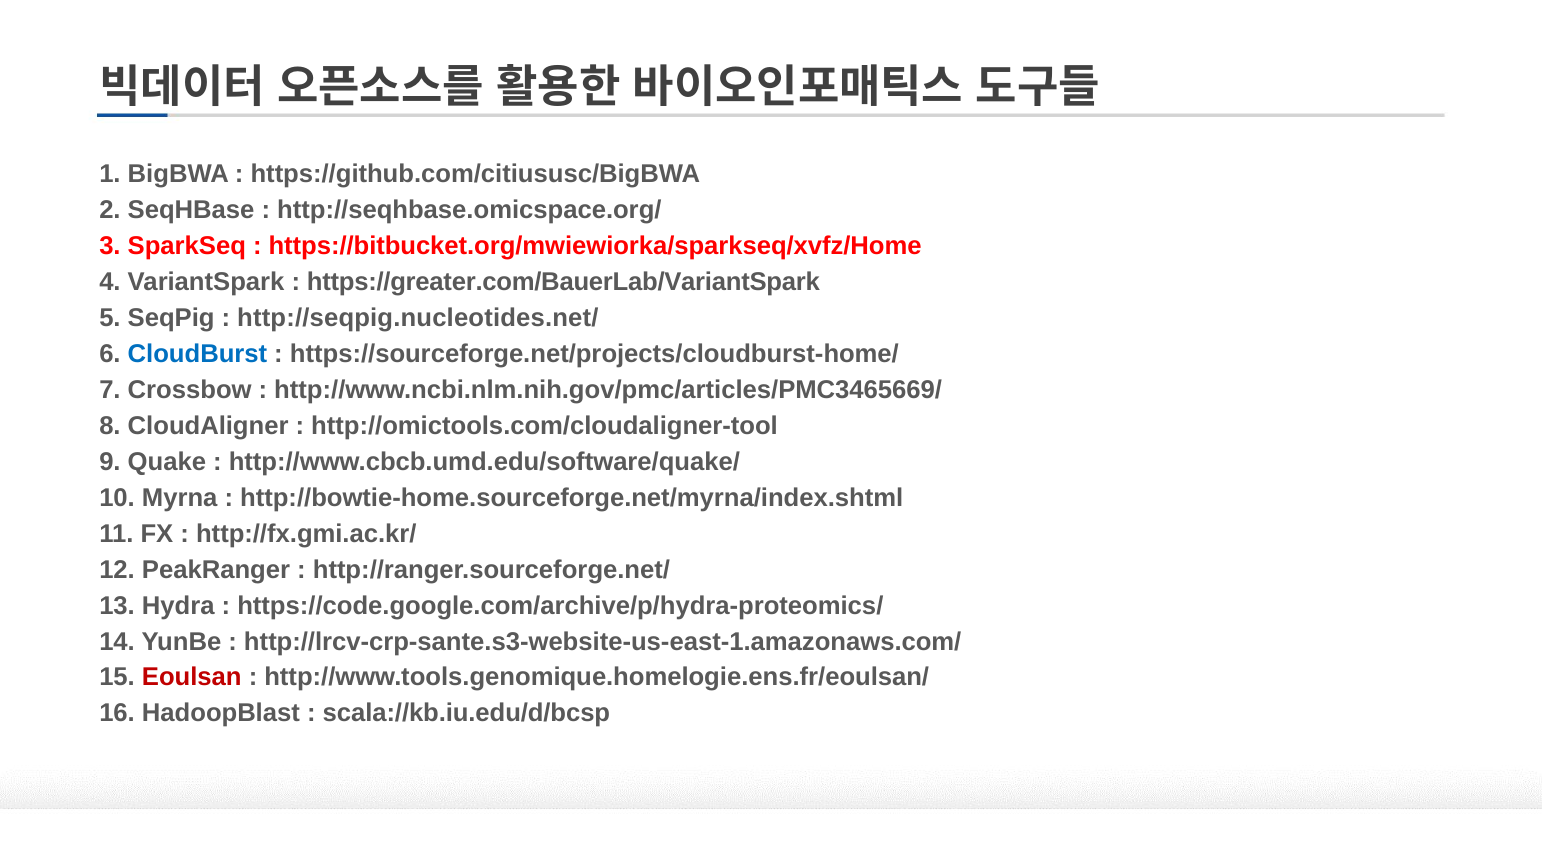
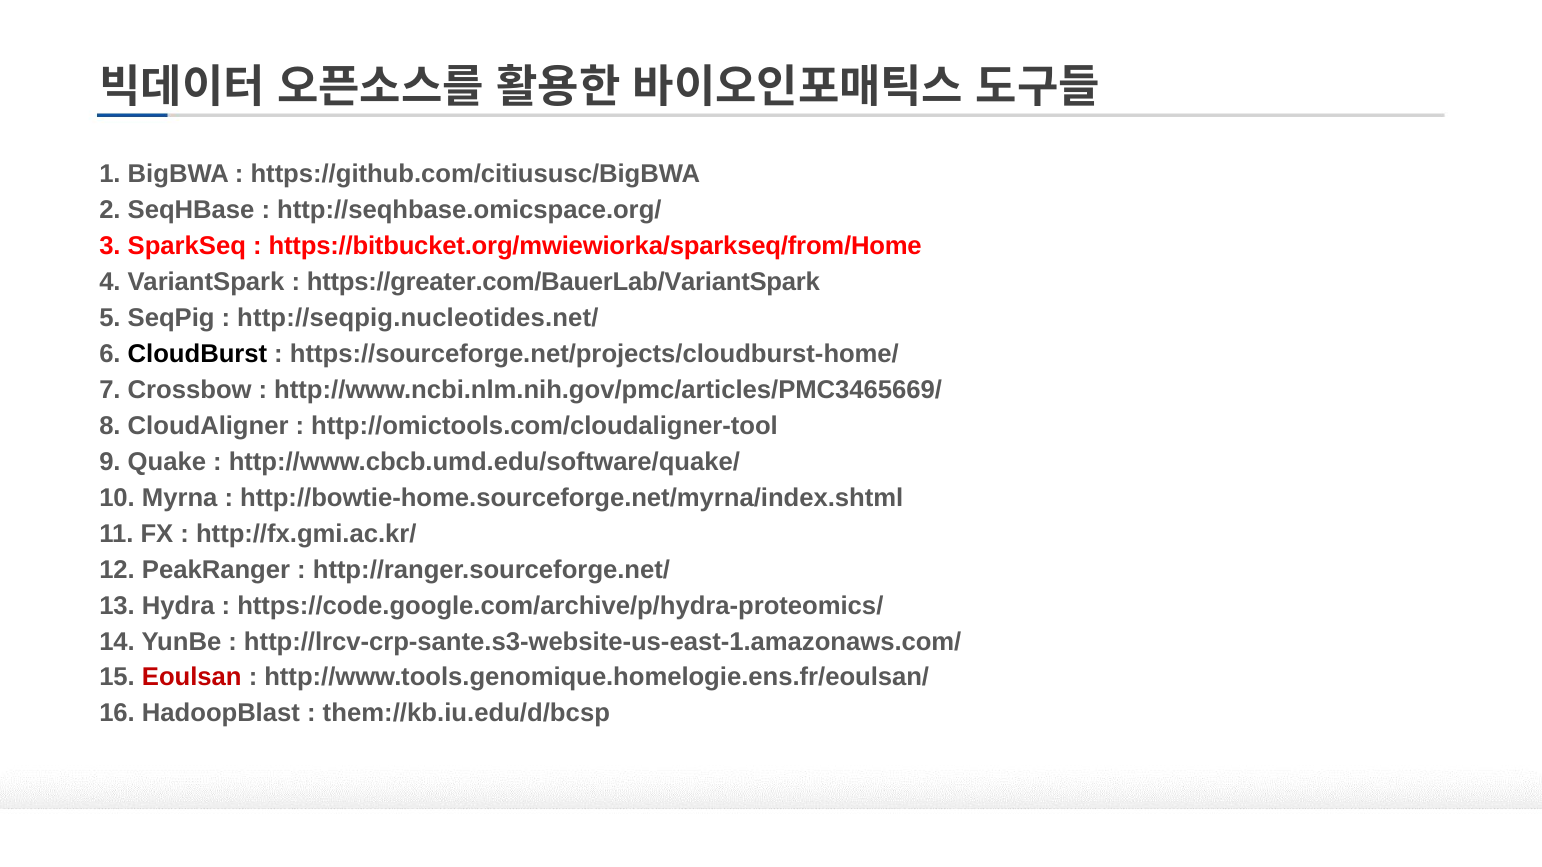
https://bitbucket.org/mwiewiorka/sparkseq/xvfz/Home: https://bitbucket.org/mwiewiorka/sparkseq/xvfz/Home -> https://bitbucket.org/mwiewiorka/sparkseq/from/Home (595, 246)
CloudBurst colour: blue -> black (197, 354)
scala://kb.iu.edu/d/bcsp: scala://kb.iu.edu/d/bcsp -> them://kb.iu.edu/d/bcsp (466, 714)
